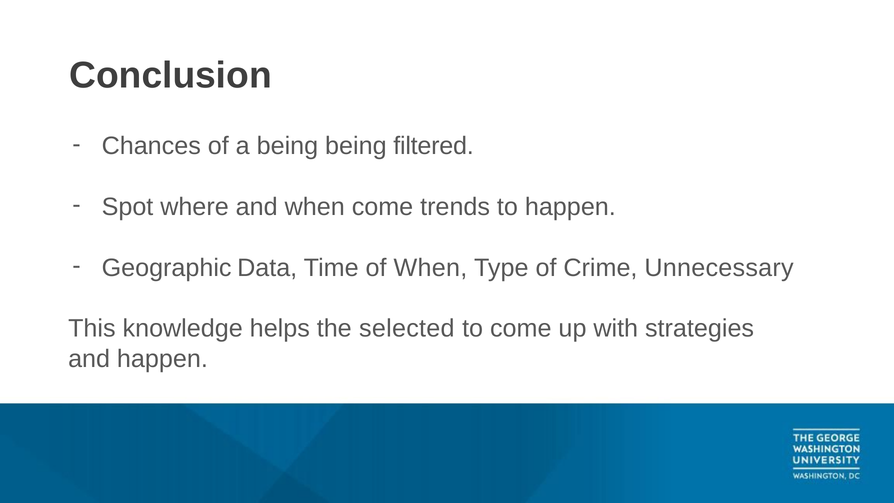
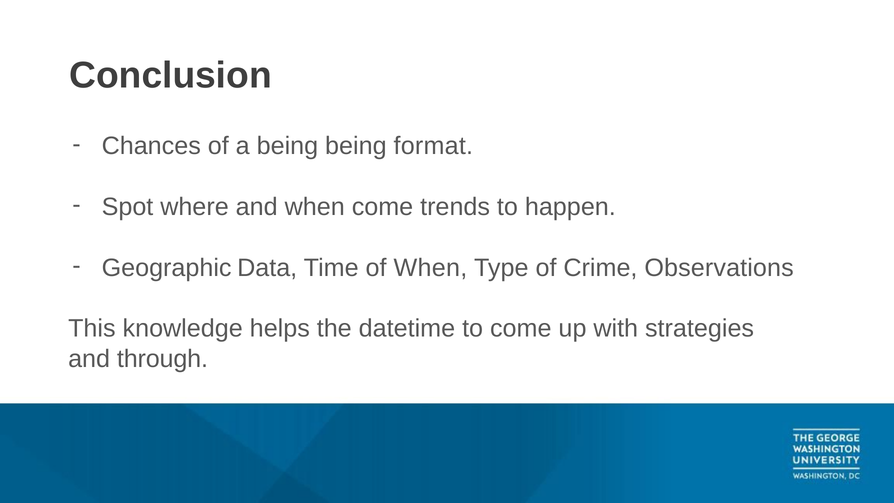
filtered: filtered -> format (433, 146)
Unnecessary: Unnecessary -> Observations (719, 268)
selected: selected -> datetime (407, 329)
and happen: happen -> through (163, 359)
